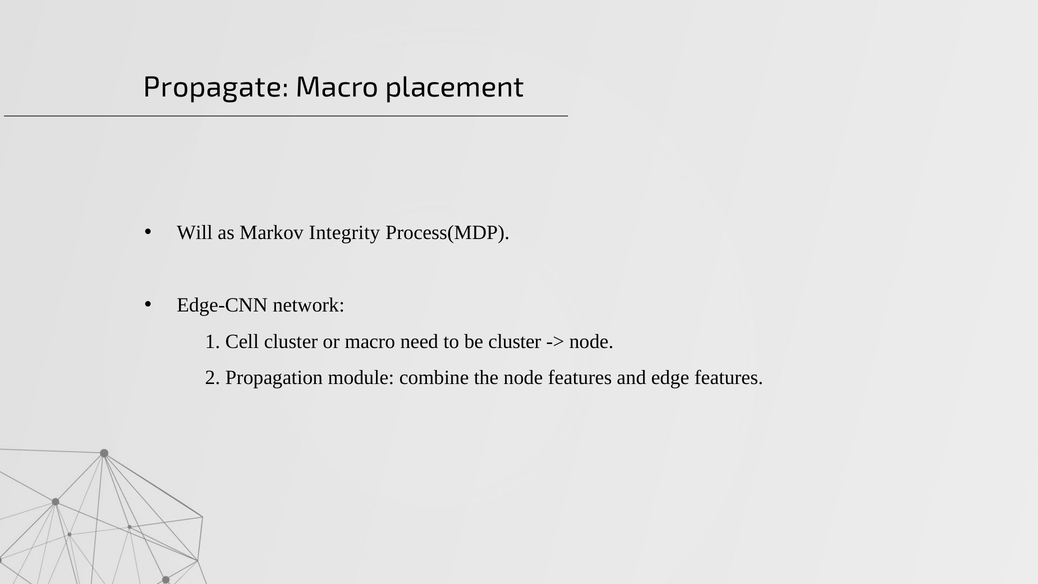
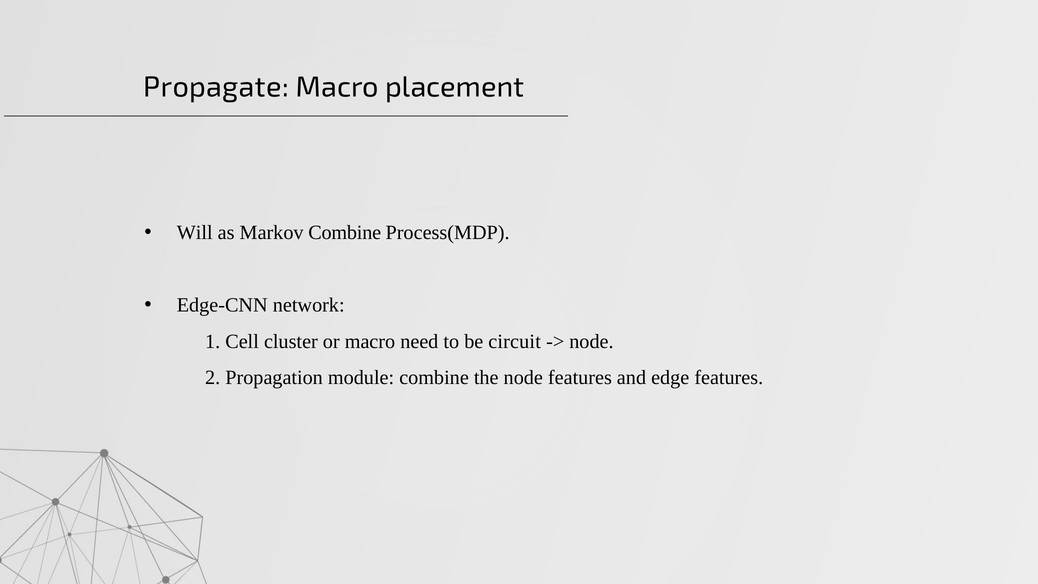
Markov Integrity: Integrity -> Combine (345, 232)
be cluster: cluster -> circuit (515, 341)
